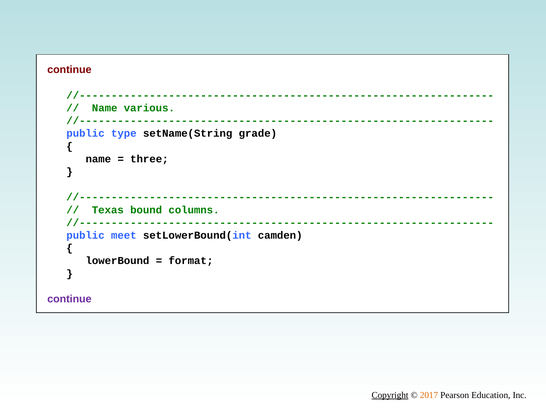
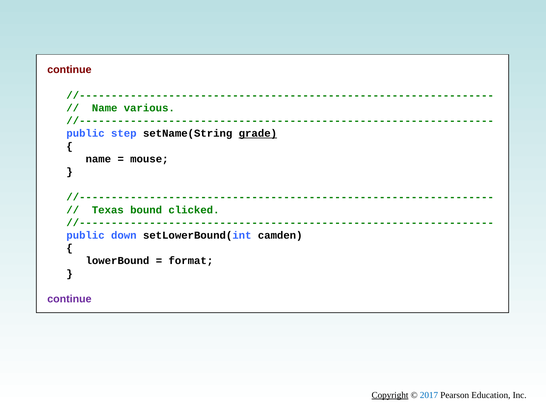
type: type -> step (124, 134)
grade underline: none -> present (258, 134)
three: three -> mouse (149, 159)
columns: columns -> clicked (194, 210)
meet: meet -> down (124, 236)
2017 colour: orange -> blue (429, 396)
